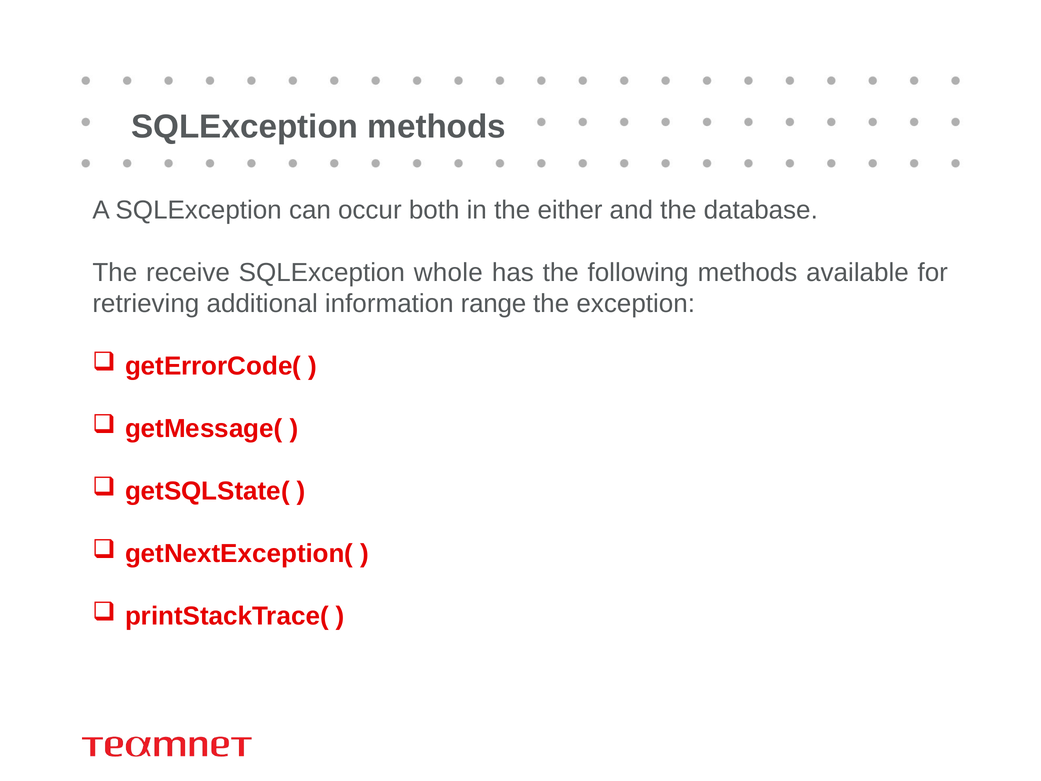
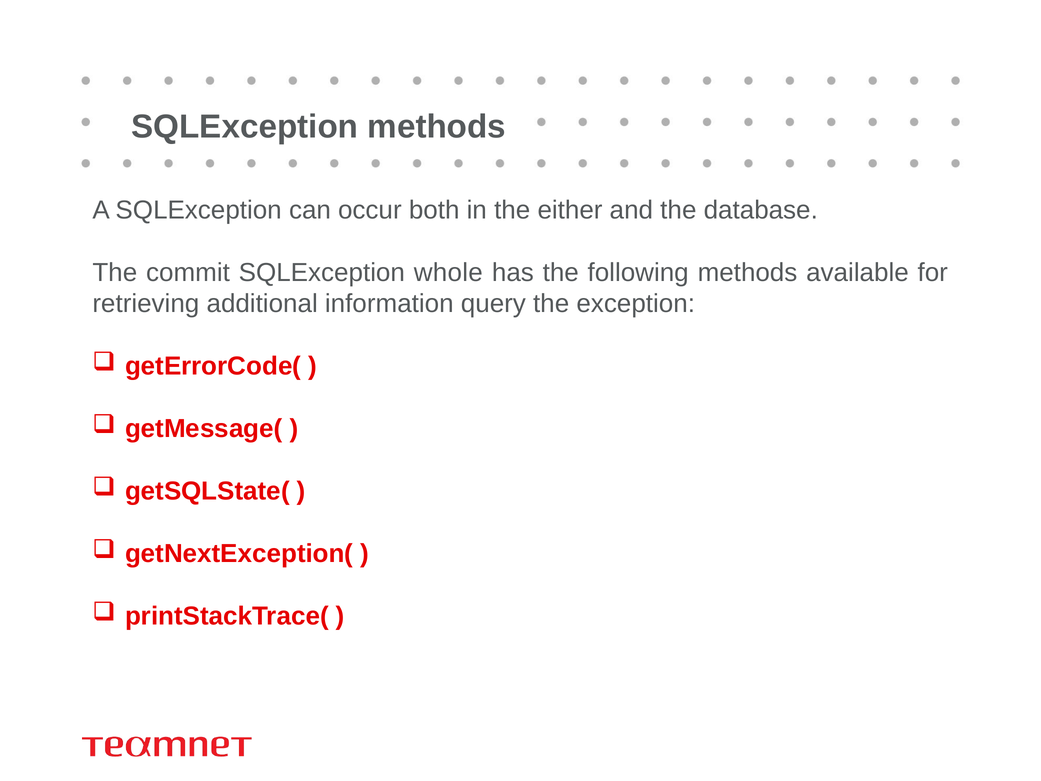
receive: receive -> commit (188, 272)
range: range -> query (493, 304)
